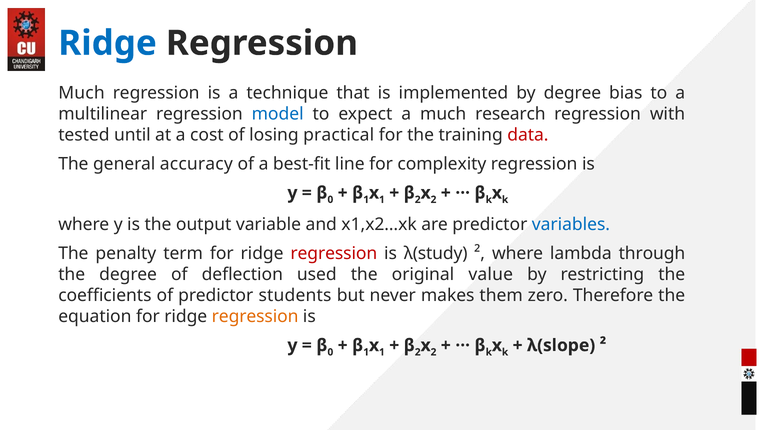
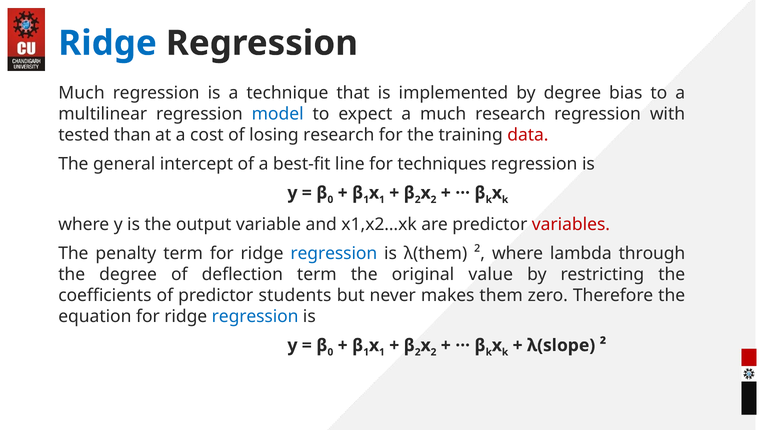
until: until -> than (132, 135)
losing practical: practical -> research (339, 135)
accuracy: accuracy -> intercept (196, 164)
complexity: complexity -> techniques (442, 164)
variables colour: blue -> red (571, 225)
regression colour: red -> blue (334, 253)
λ(study: λ(study -> λ(them (436, 253)
deflection used: used -> term (317, 274)
regression colour: orange -> blue (255, 316)
